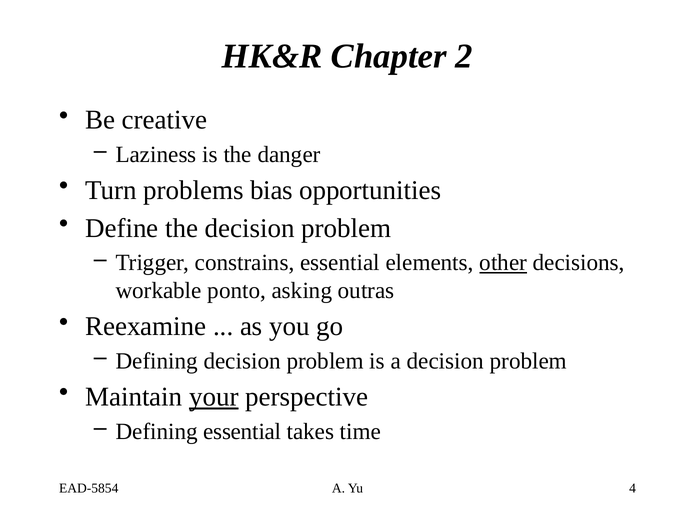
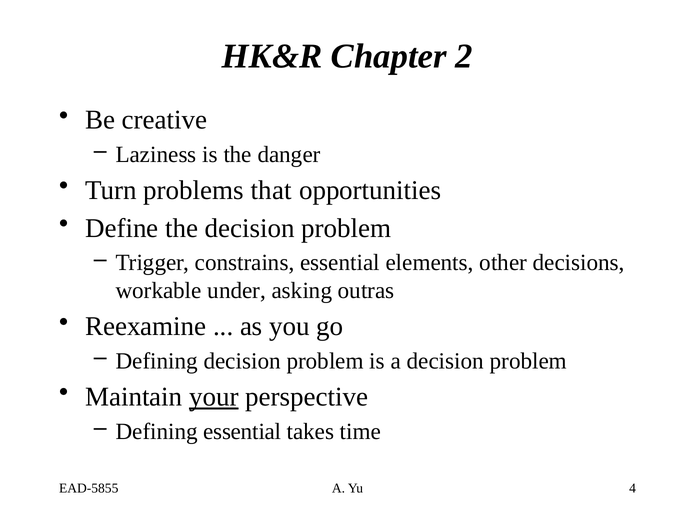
bias: bias -> that (271, 190)
other underline: present -> none (503, 262)
ponto: ponto -> under (237, 290)
EAD-5854: EAD-5854 -> EAD-5855 (89, 487)
